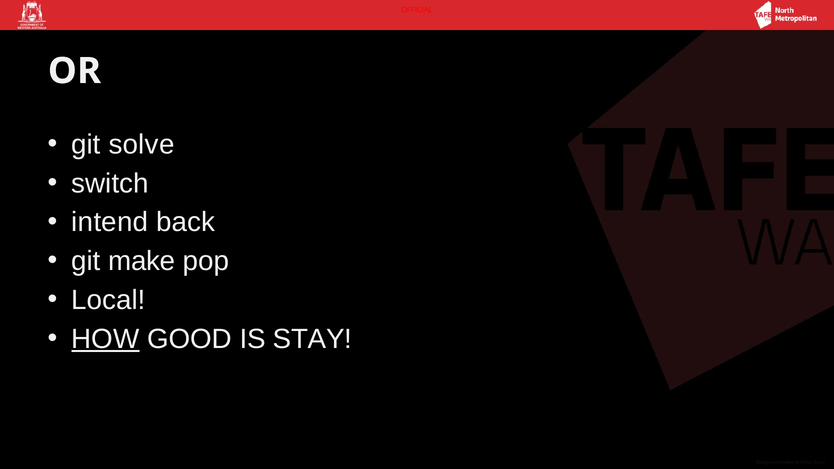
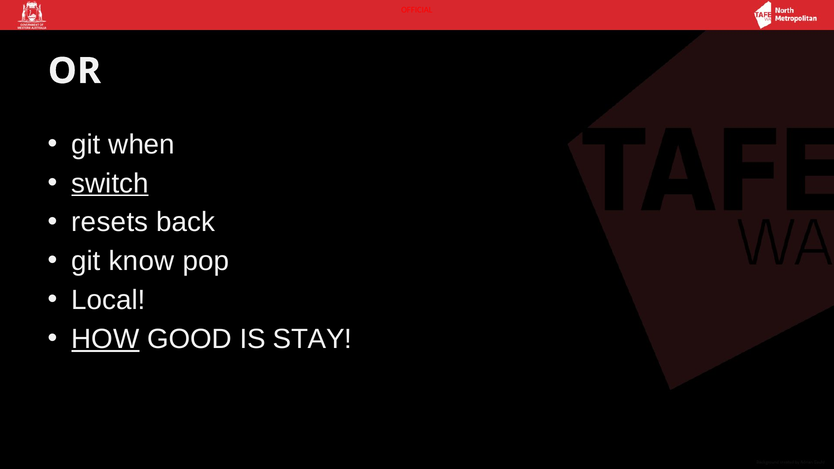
solve: solve -> when (142, 145)
switch underline: none -> present (110, 183)
intend: intend -> resets (110, 222)
make: make -> know (142, 261)
